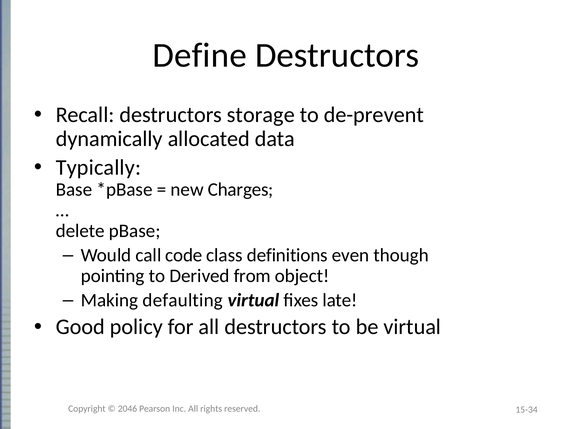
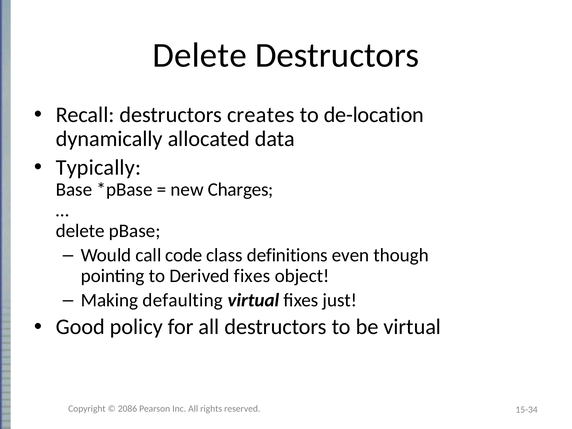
Define: Define -> Delete (200, 55)
storage: storage -> creates (261, 115)
de-prevent: de-prevent -> de-location (374, 115)
Derived from: from -> fixes (252, 276)
late: late -> just (340, 300)
2046: 2046 -> 2086 (127, 409)
